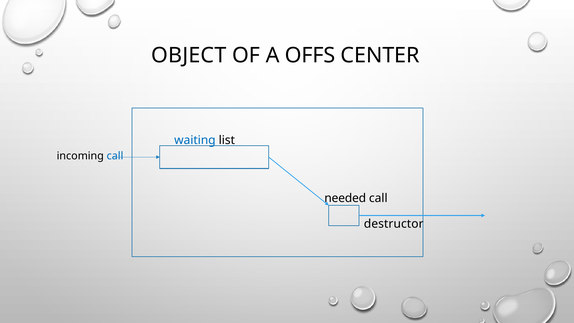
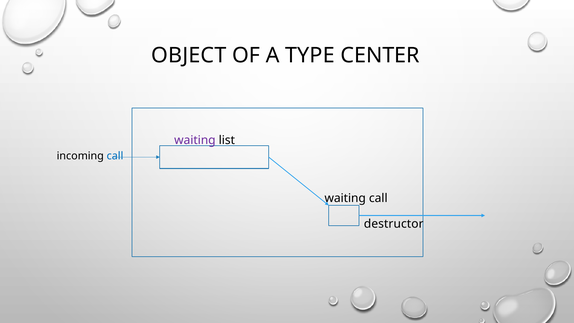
OFFS: OFFS -> TYPE (310, 55)
waiting colour: blue -> purple (195, 140)
needed: needed -> waiting (345, 198)
